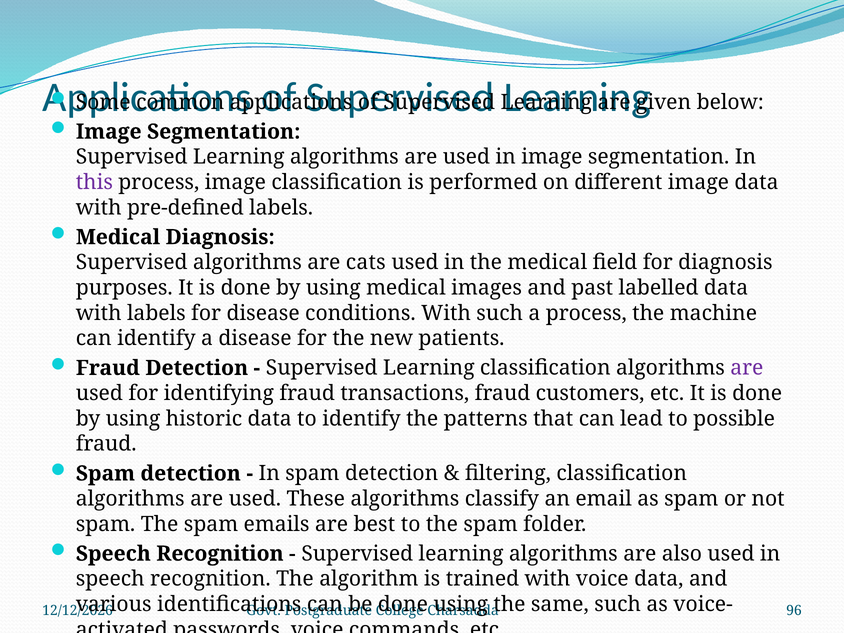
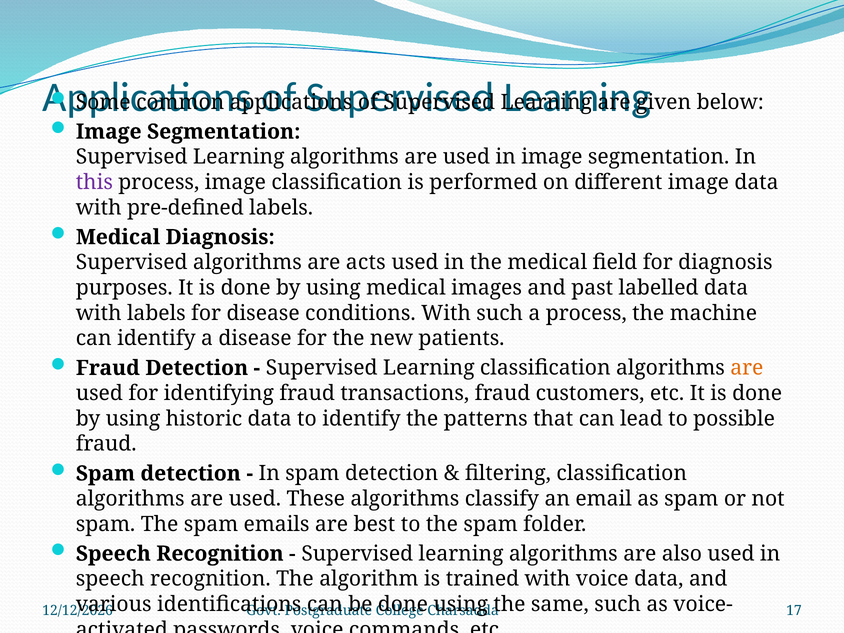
cats: cats -> acts (366, 263)
are colour: purple -> orange (747, 368)
96: 96 -> 17 (794, 611)
